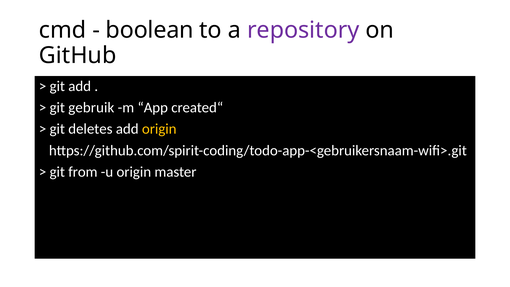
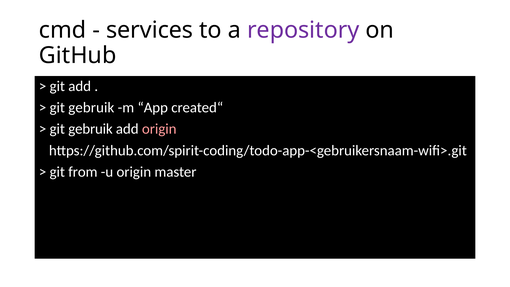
boolean: boolean -> services (150, 30)
deletes: deletes -> gebruik (90, 129)
origin colour: yellow -> pink (159, 129)
